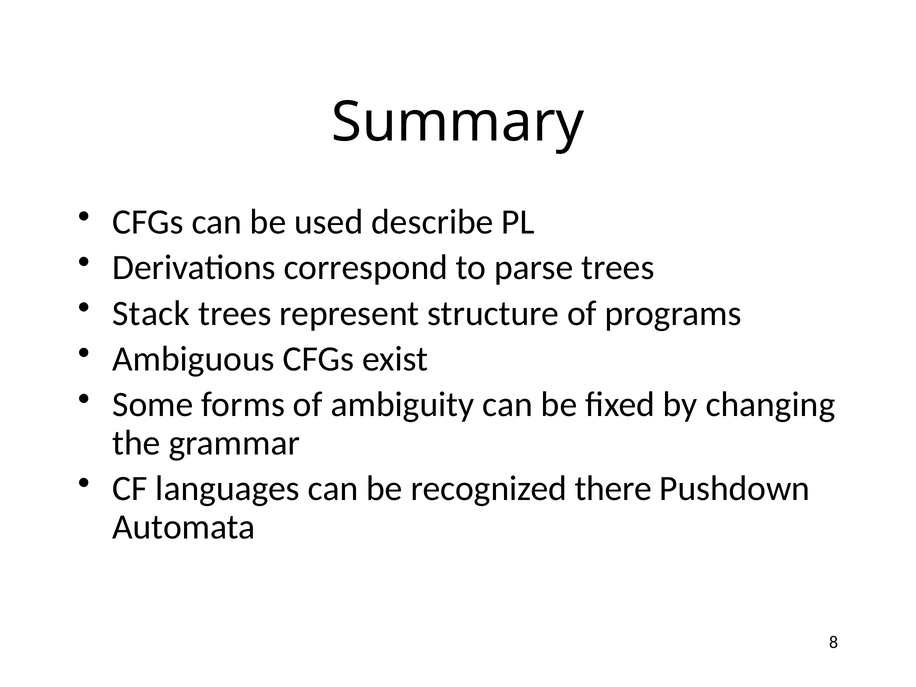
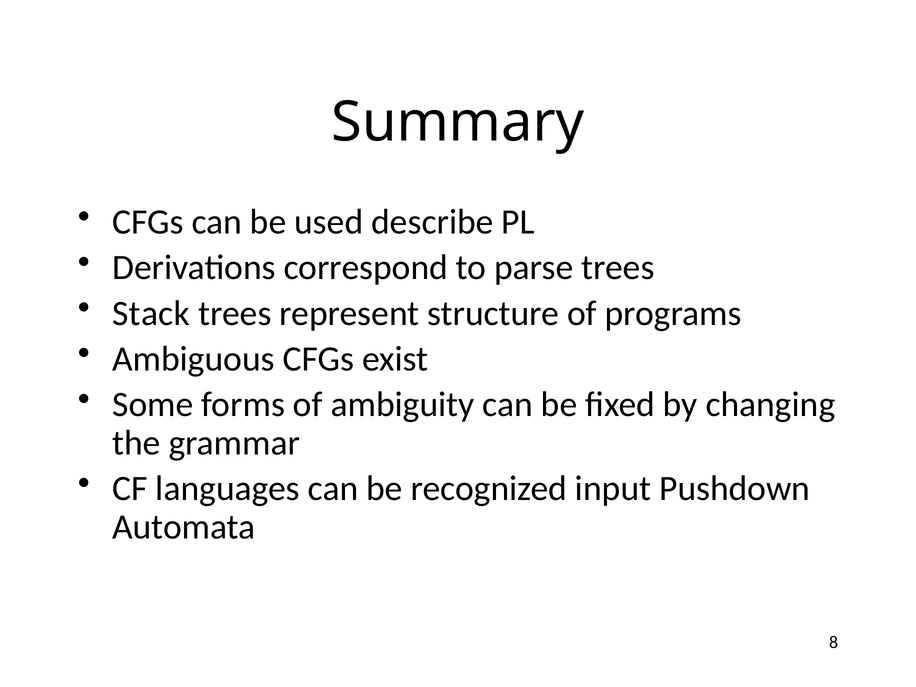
there: there -> input (613, 489)
